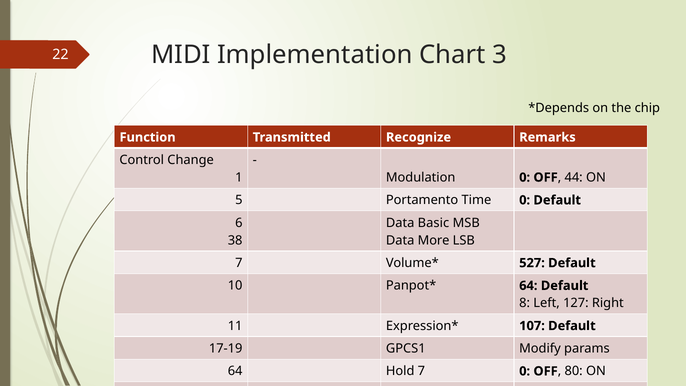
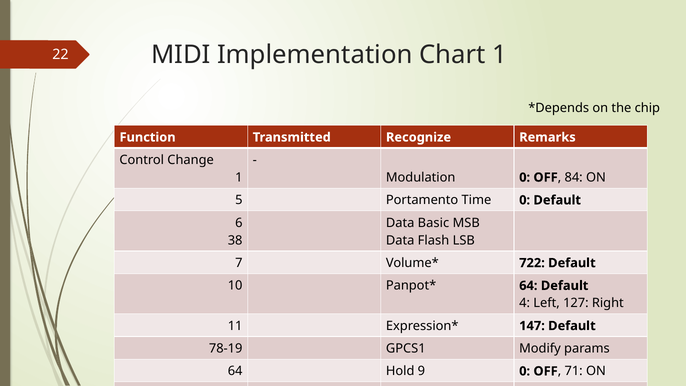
Chart 3: 3 -> 1 (500, 55)
44: 44 -> 84 (574, 177)
More: More -> Flash (433, 240)
527: 527 -> 722 (532, 263)
8: 8 -> 4 (525, 303)
107: 107 -> 147 (532, 326)
17-19: 17-19 -> 78-19 (226, 348)
Hold 7: 7 -> 9 (421, 371)
80: 80 -> 71 (574, 371)
